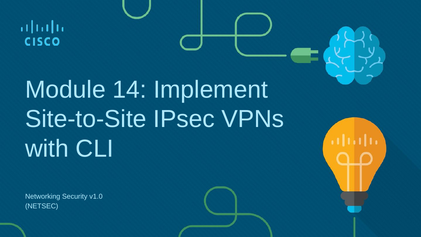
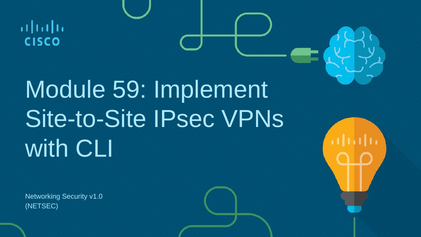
14: 14 -> 59 (130, 90)
